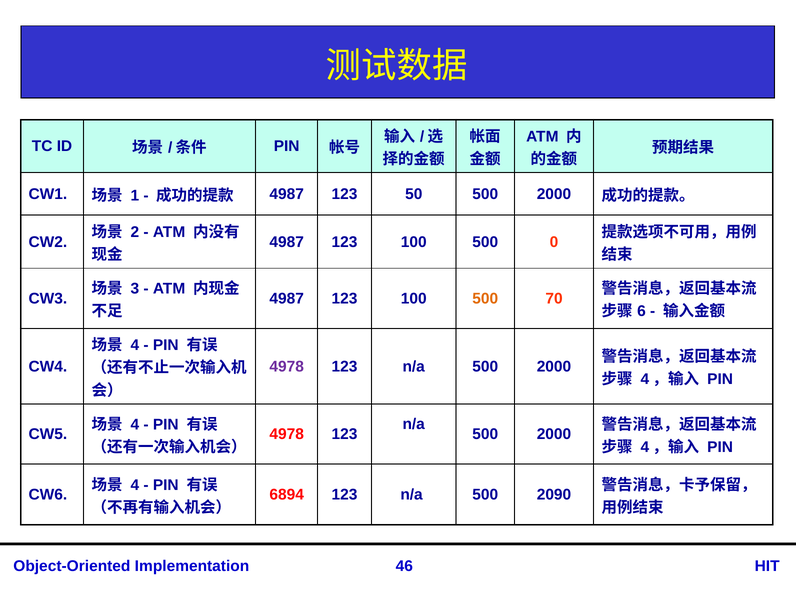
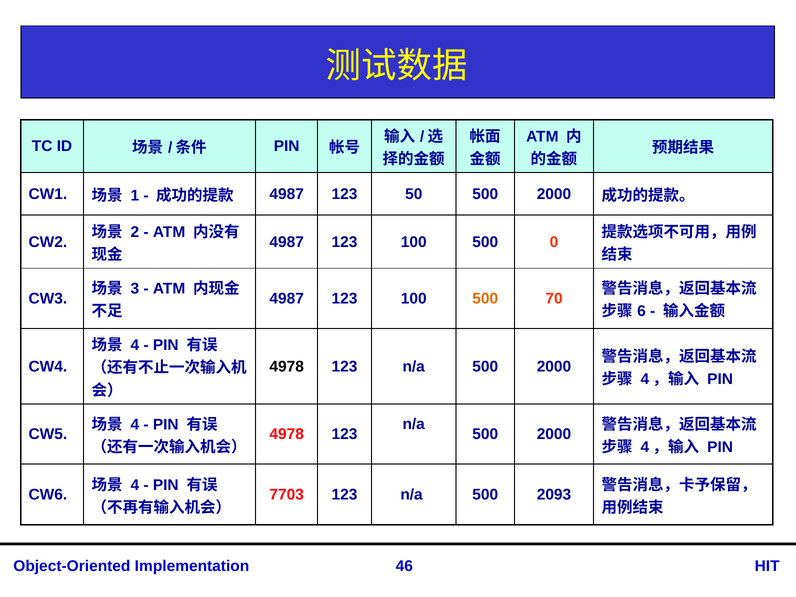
4978 colour: purple -> black (287, 366)
6894: 6894 -> 7703 (287, 495)
2090: 2090 -> 2093 (554, 495)
